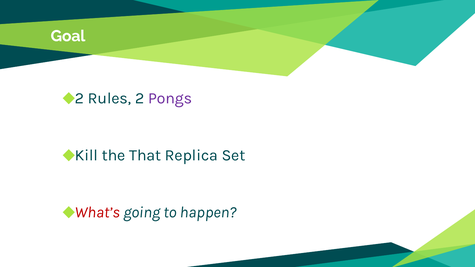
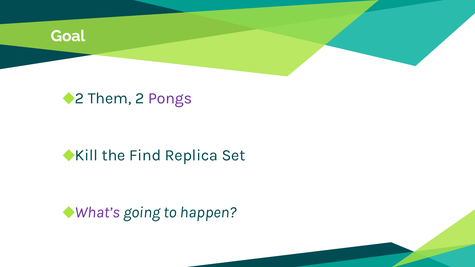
Rules: Rules -> Them (110, 98)
That: That -> Find (145, 155)
What’s colour: red -> purple (97, 212)
